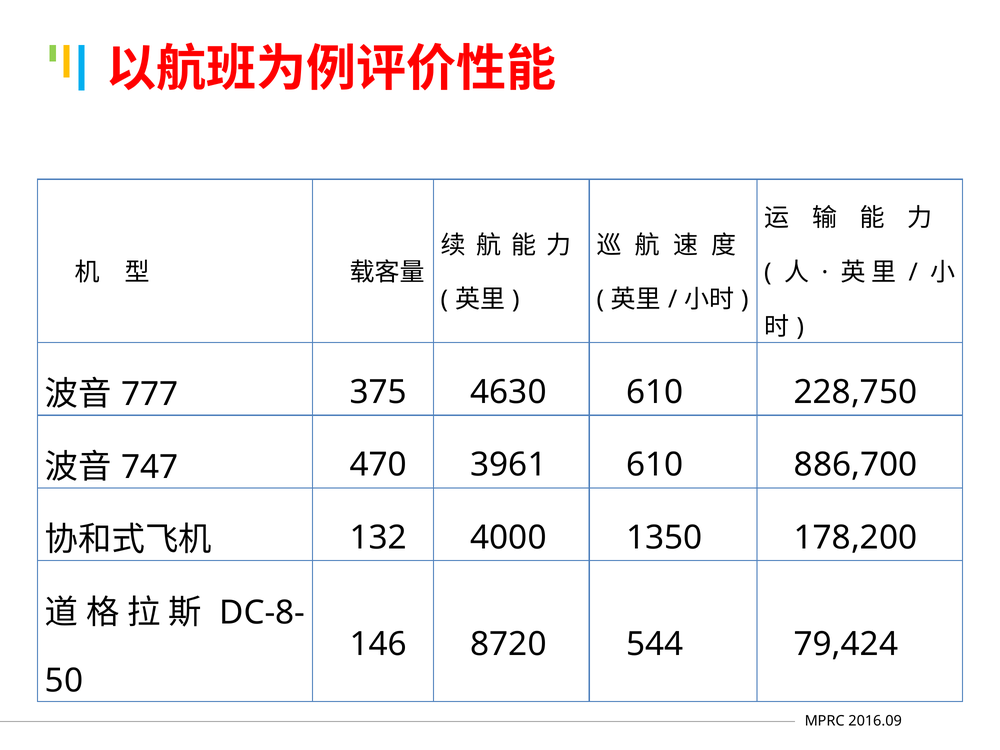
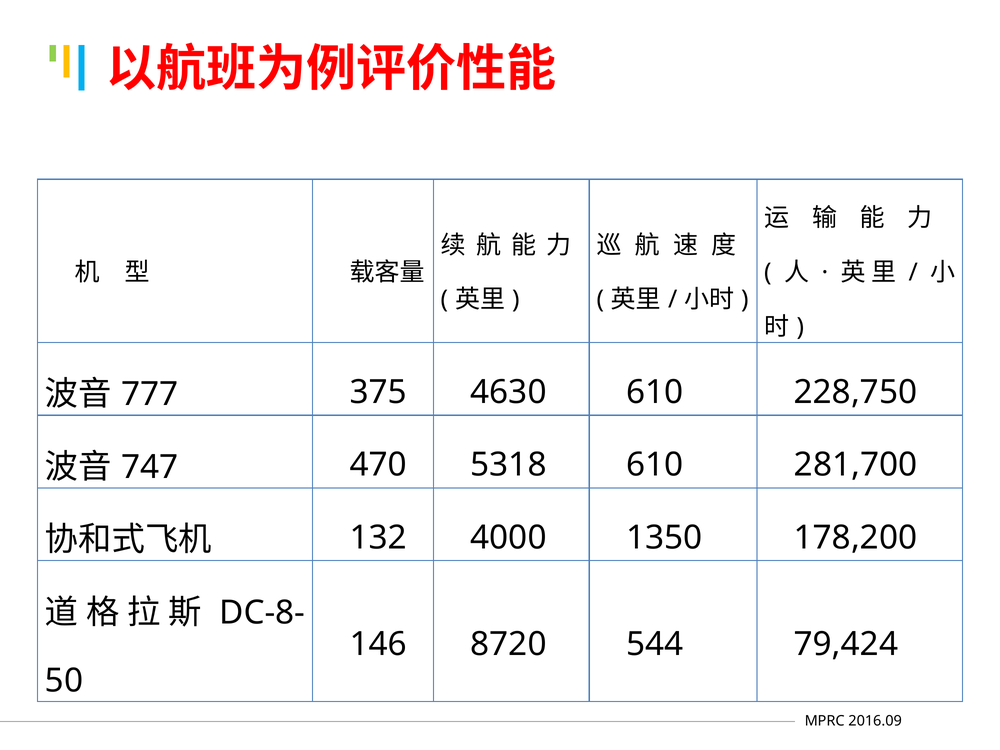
3961: 3961 -> 5318 (509, 465)
886,700: 886,700 -> 281,700 (856, 465)
